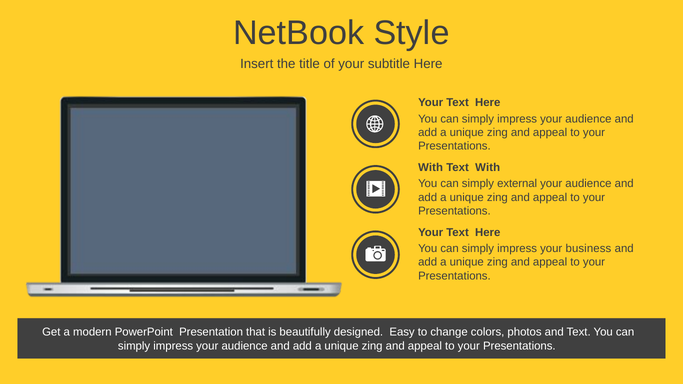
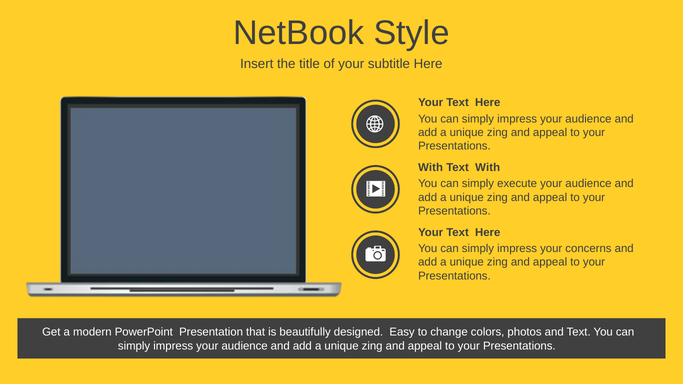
external: external -> execute (517, 184)
business: business -> concerns (588, 249)
